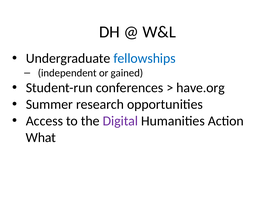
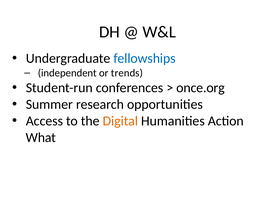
gained: gained -> trends (127, 73)
have.org: have.org -> once.org (201, 88)
Digital colour: purple -> orange (120, 121)
